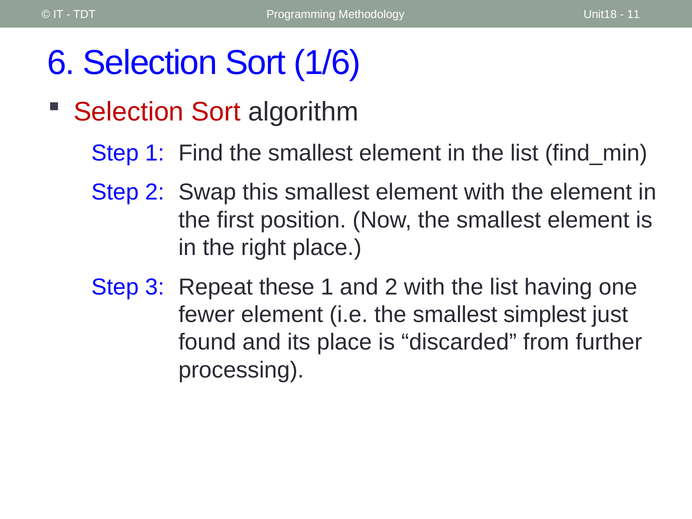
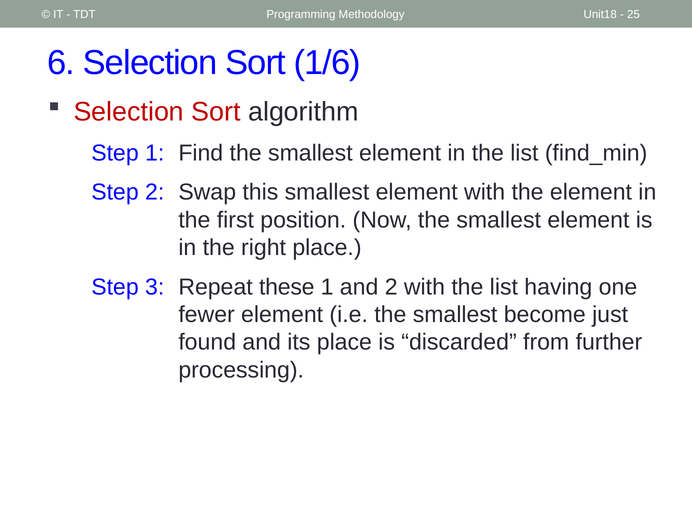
11: 11 -> 25 (633, 15)
simplest: simplest -> become (545, 315)
